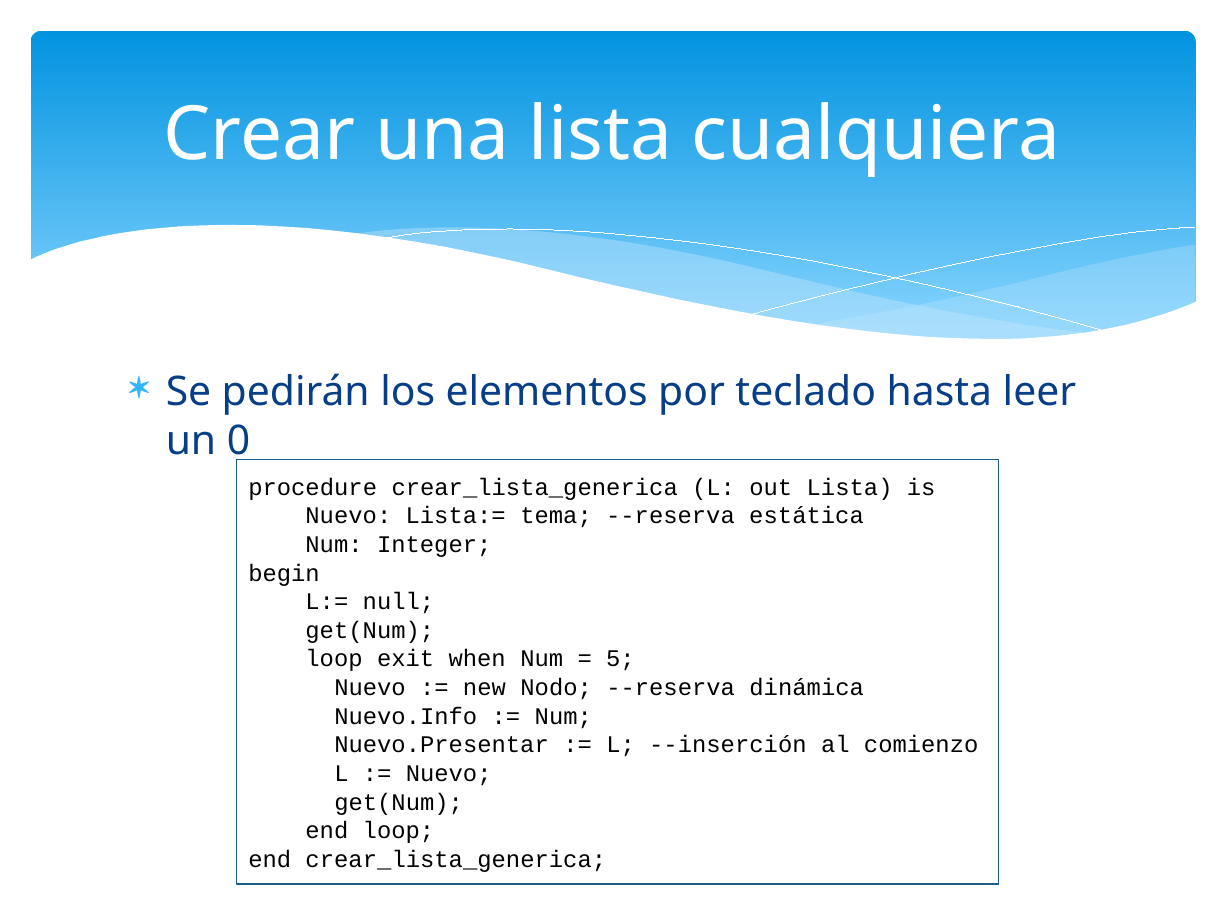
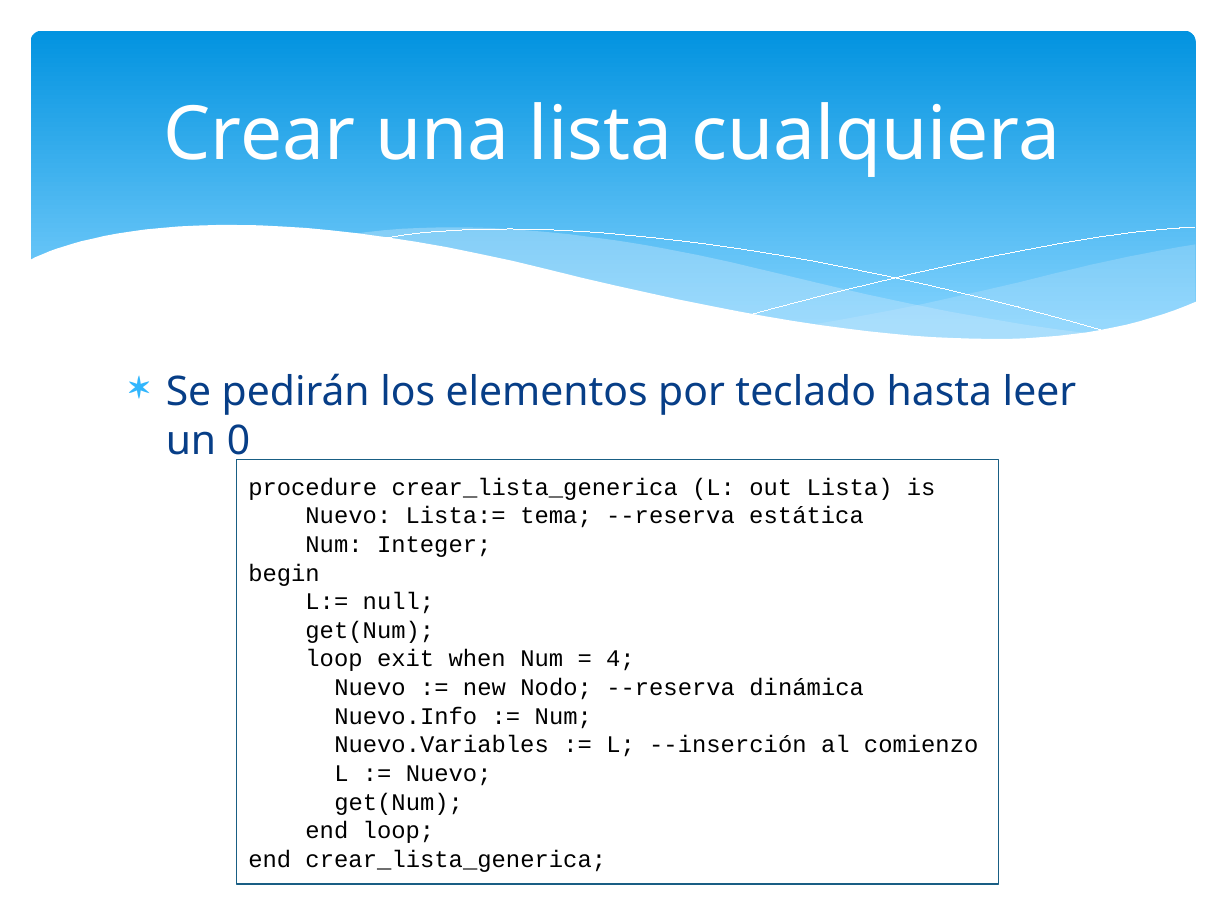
5: 5 -> 4 (620, 659)
Nuevo.Presentar: Nuevo.Presentar -> Nuevo.Variables (442, 745)
